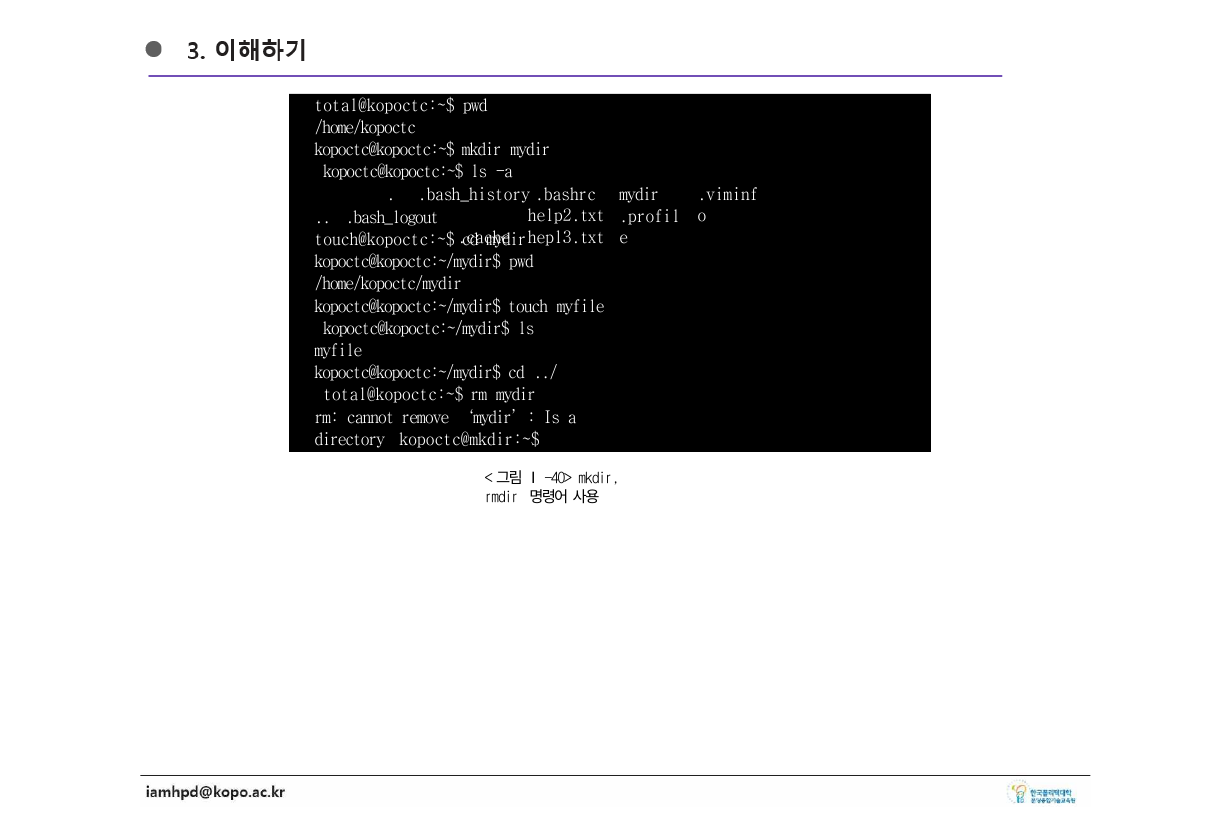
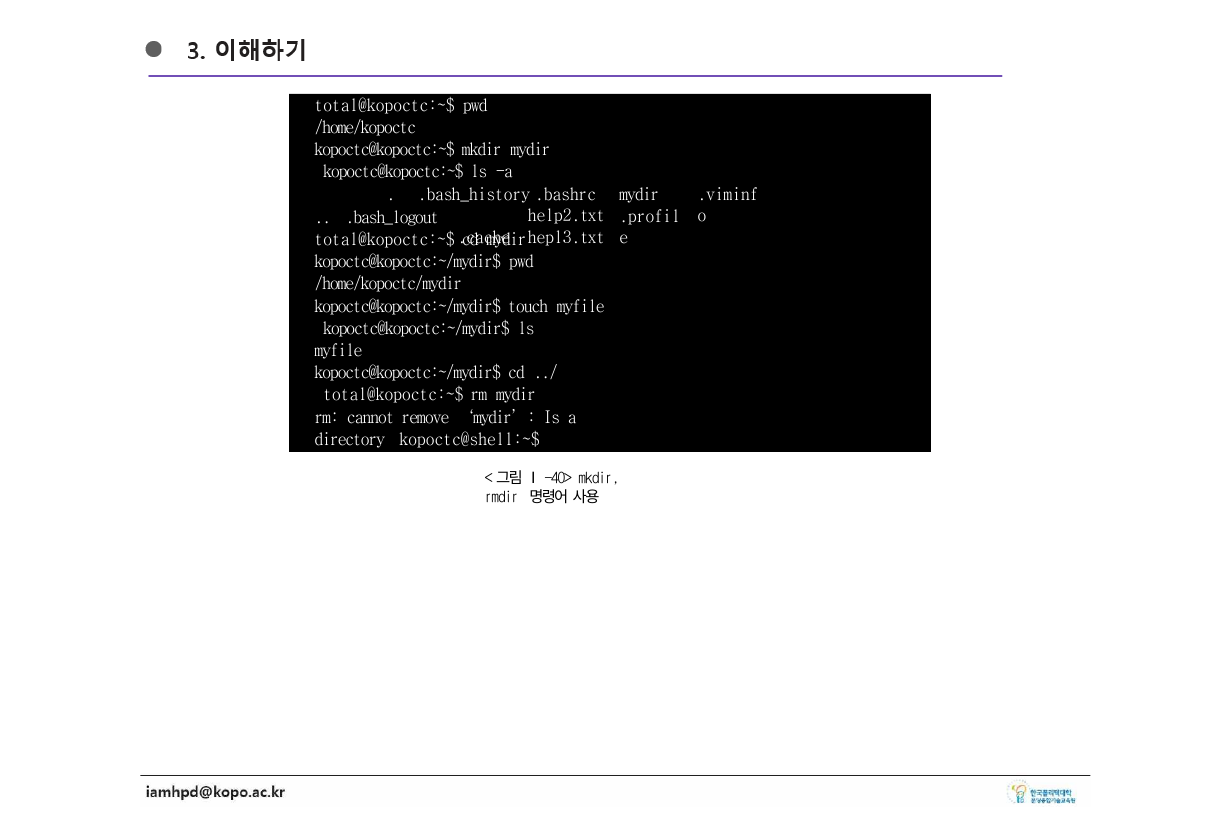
touch@kopoctc:~$: touch@kopoctc:~$ -> total@kopoctc:~$ (385, 240)
kopoctc@mkdir:~$: kopoctc@mkdir:~$ -> kopoctc@shell:~$ (470, 440)
